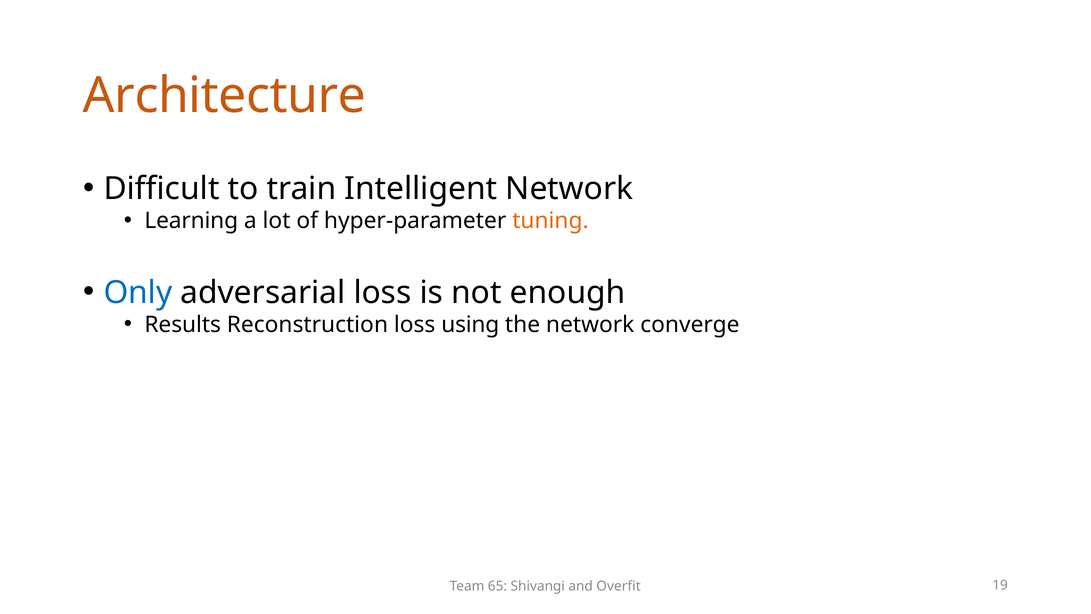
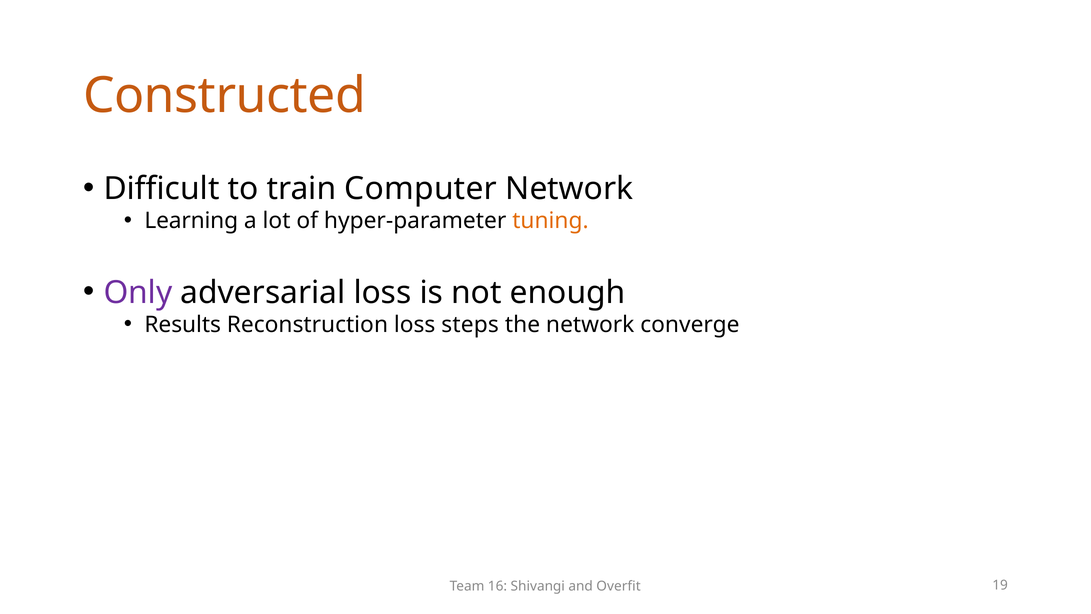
Architecture: Architecture -> Constructed (224, 95)
Intelligent: Intelligent -> Computer (421, 189)
Only colour: blue -> purple (138, 292)
using: using -> steps (470, 324)
65: 65 -> 16 (498, 586)
